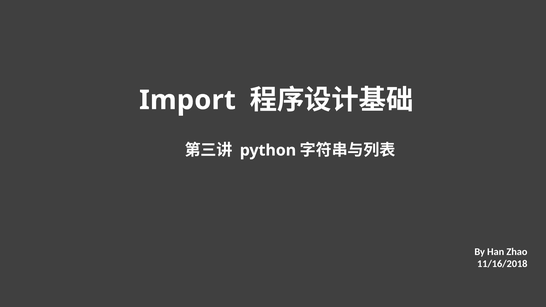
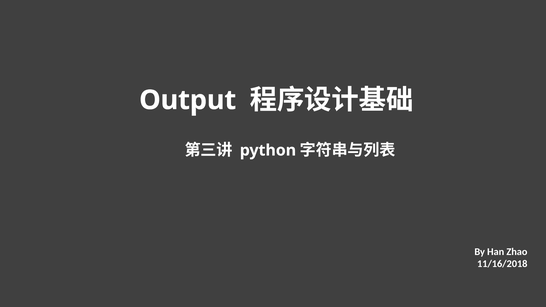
Import: Import -> Output (188, 100)
